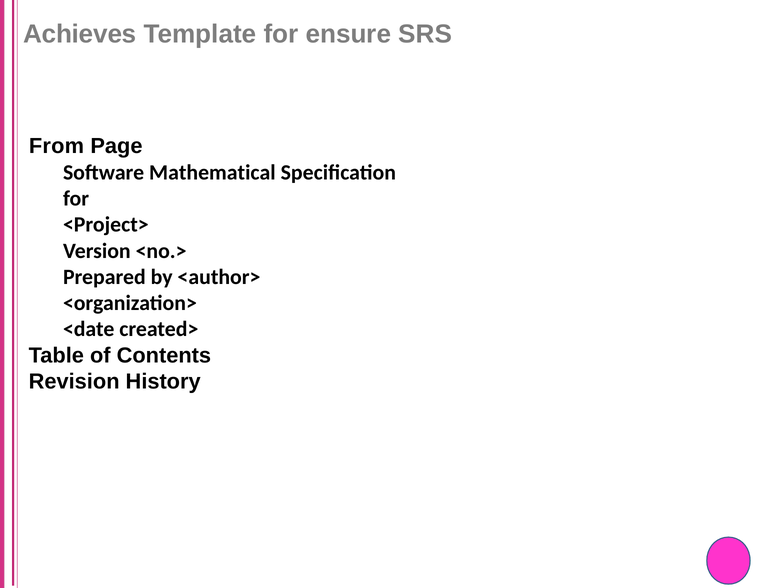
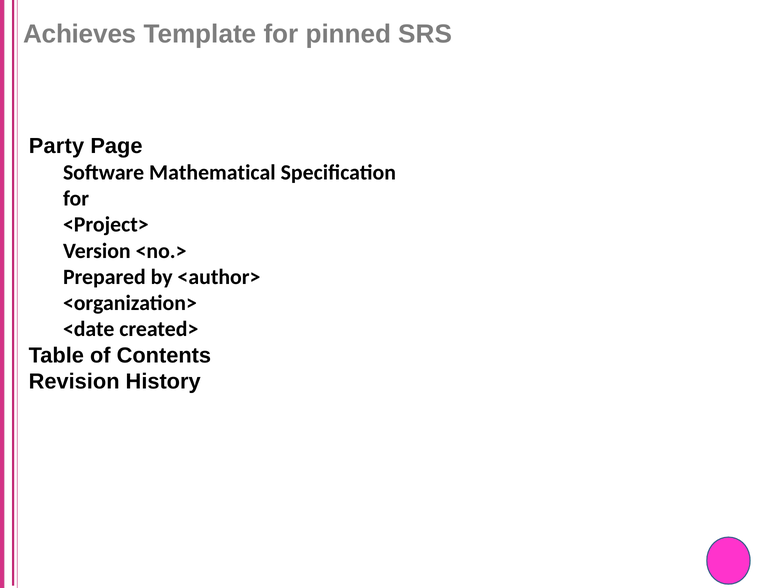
ensure: ensure -> pinned (348, 34)
From: From -> Party (56, 146)
